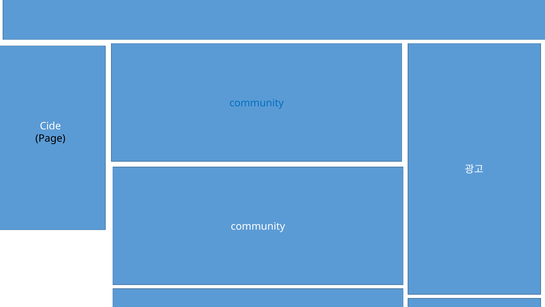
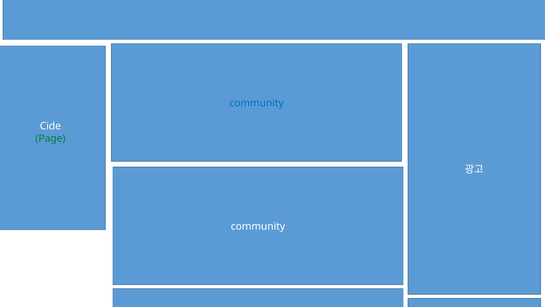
Page colour: black -> green (50, 138)
